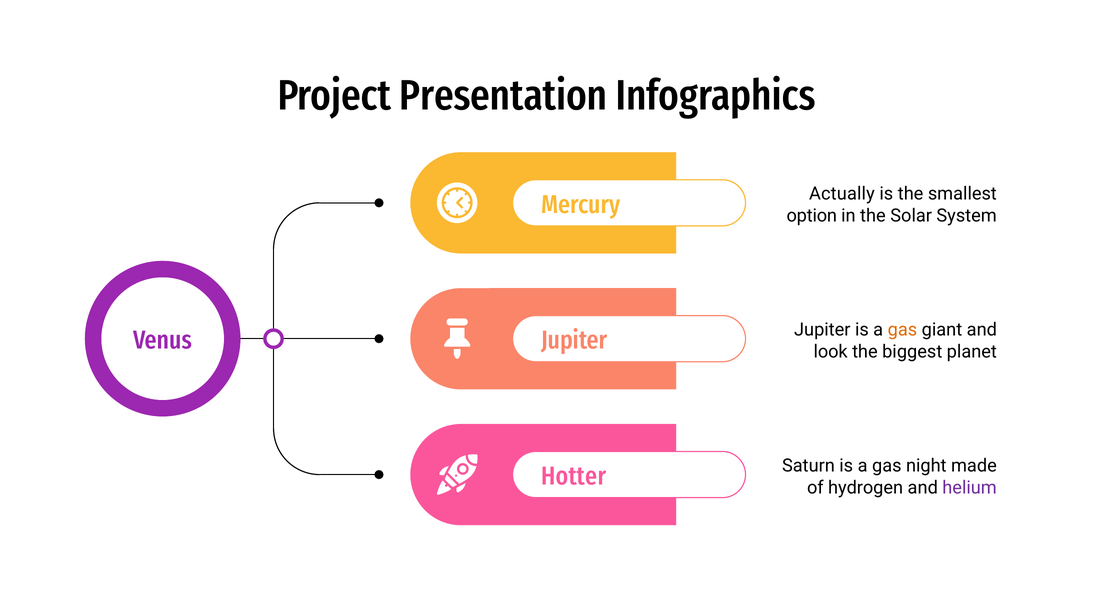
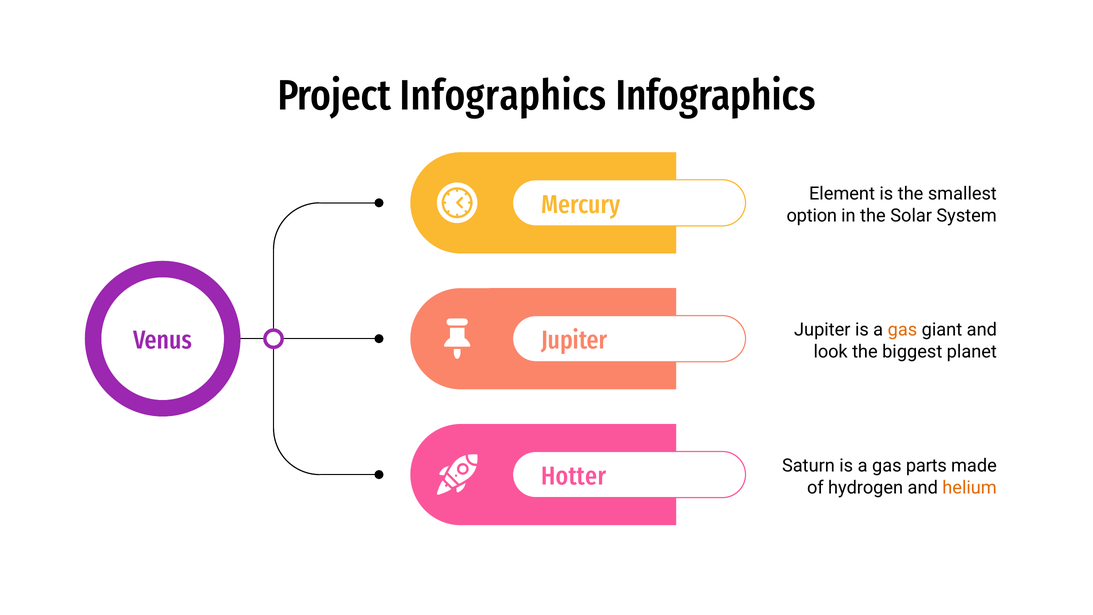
Project Presentation: Presentation -> Infographics (503, 96)
Actually: Actually -> Element (842, 194)
night: night -> parts (926, 466)
helium colour: purple -> orange (970, 487)
